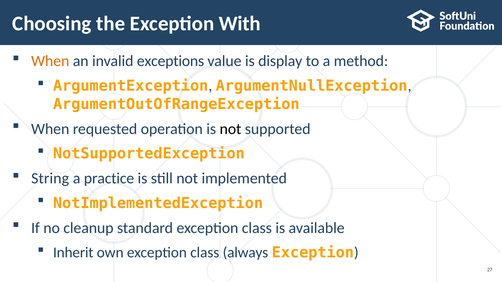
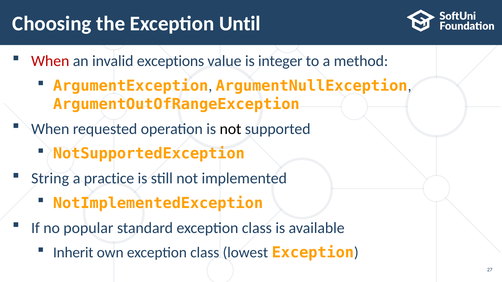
With: With -> Until (240, 24)
When colour: orange -> red (50, 61)
display: display -> integer (280, 61)
cleanup: cleanup -> popular (88, 228)
always: always -> lowest (245, 253)
